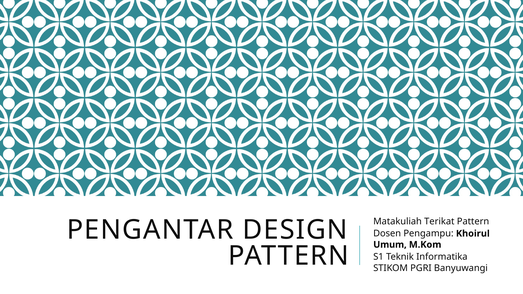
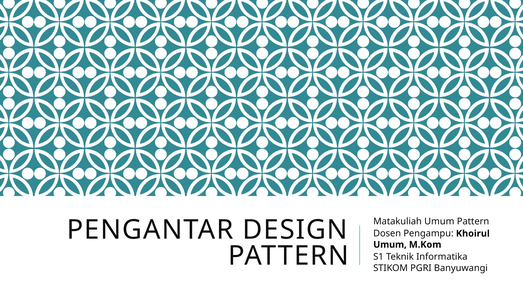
Matakuliah Terikat: Terikat -> Umum (439, 221)
